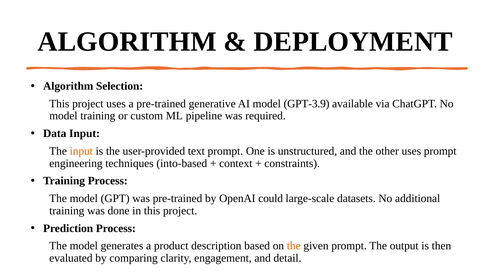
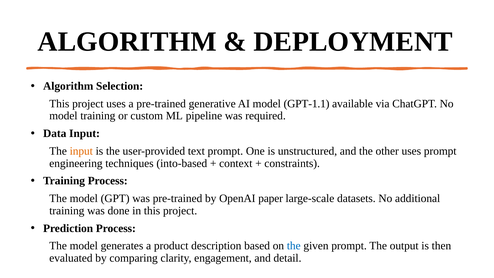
GPT-3.9: GPT-3.9 -> GPT-1.1 (307, 104)
could: could -> paper (271, 198)
the colour: orange -> blue (294, 246)
